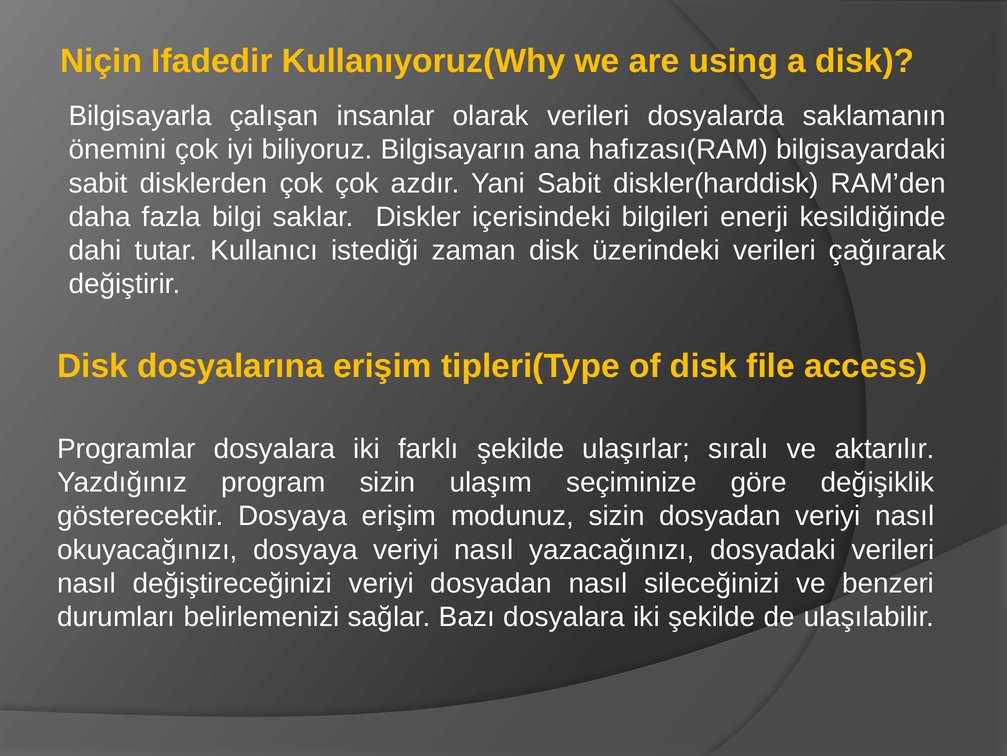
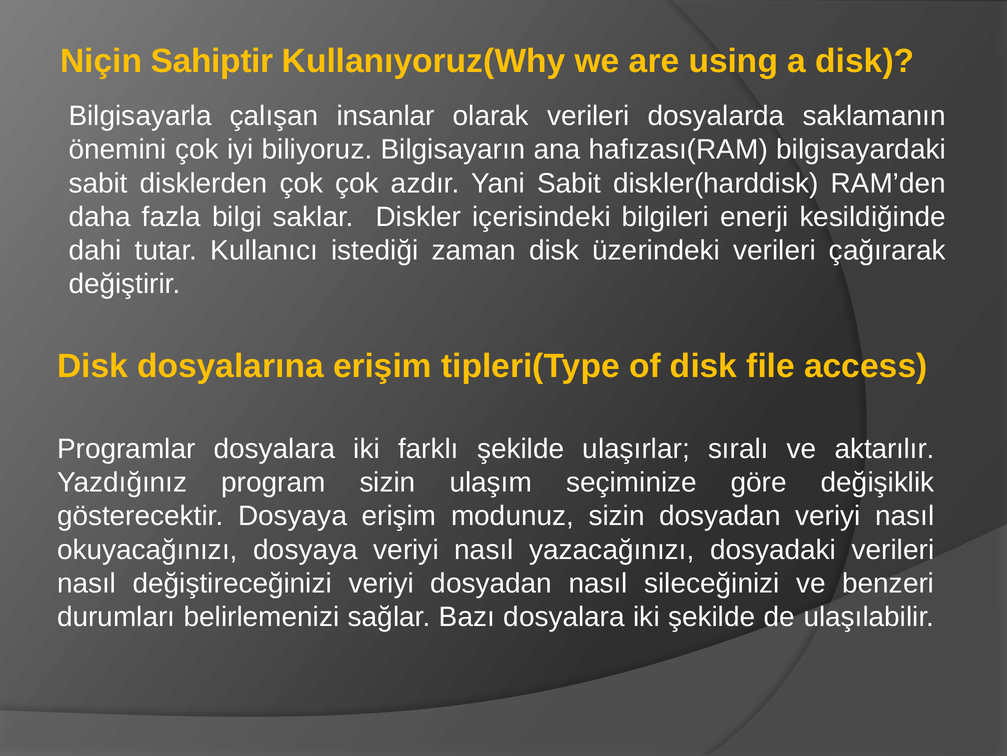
Ifadedir: Ifadedir -> Sahiptir (212, 61)
